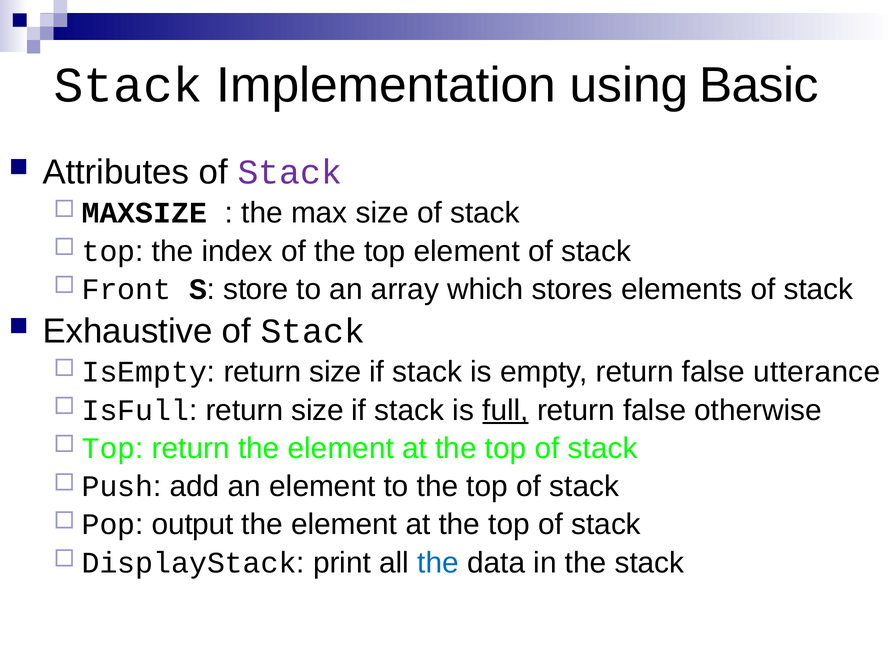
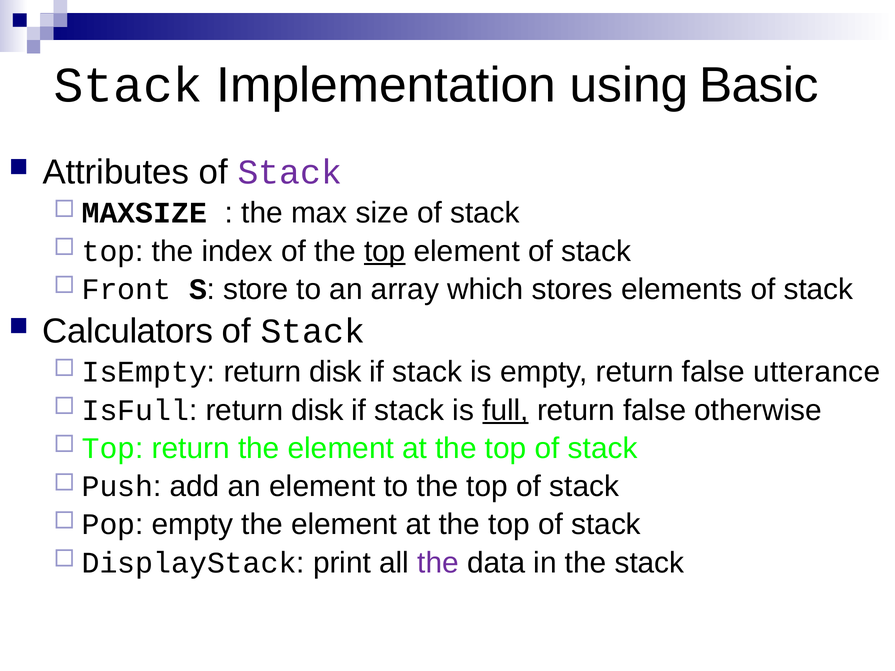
top underline: none -> present (385, 251)
Exhaustive: Exhaustive -> Calculators (128, 331)
size: size -> disk (335, 372)
size: size -> disk (318, 410)
output: output -> empty (192, 525)
the colour: blue -> purple (438, 563)
